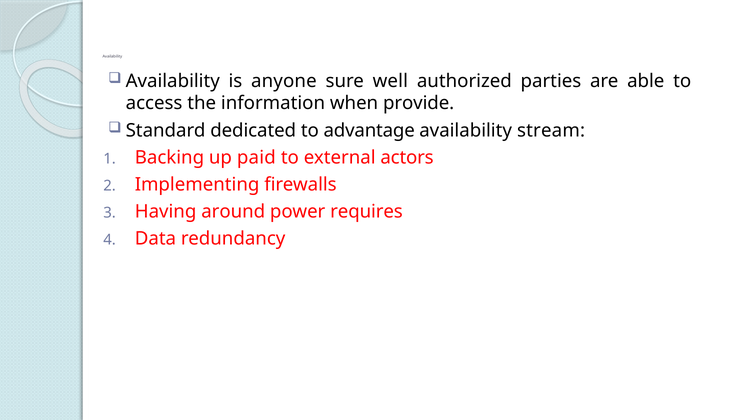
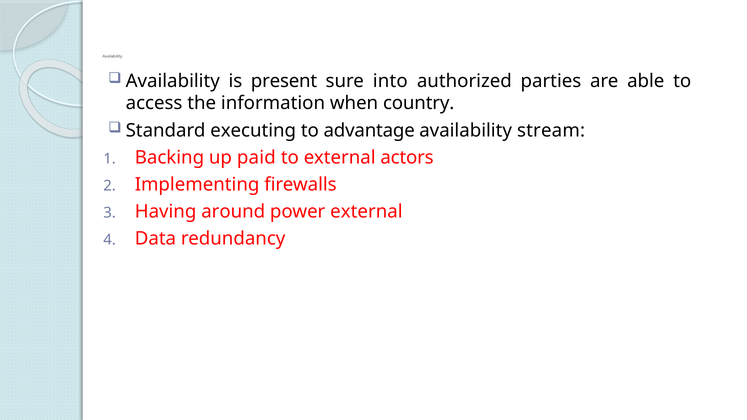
anyone: anyone -> present (284, 81)
well: well -> into (390, 81)
provide: provide -> country (419, 103)
dedicated: dedicated -> executing (253, 130)
power requires: requires -> external (366, 212)
